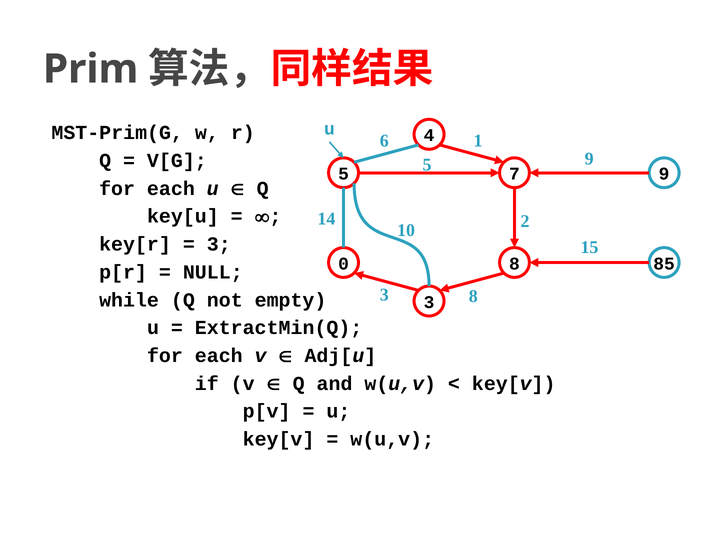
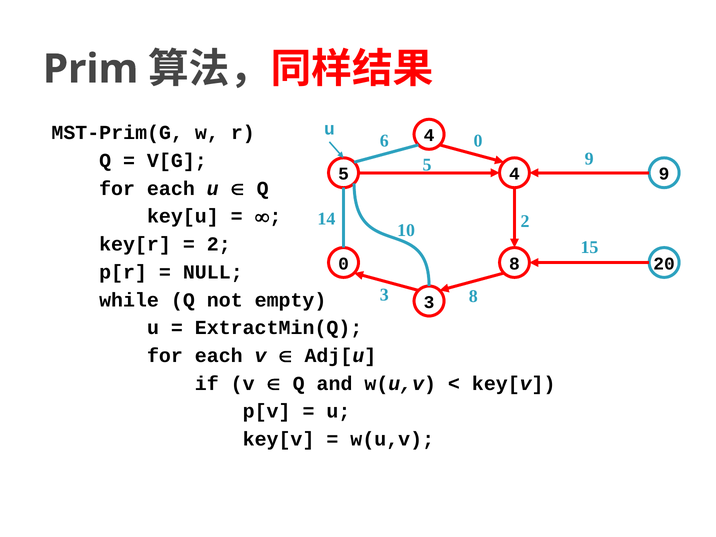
6 1: 1 -> 0 (478, 141)
5 7: 7 -> 4 (514, 174)
3: 3 -> 2 (219, 244)
85: 85 -> 20 (664, 264)
